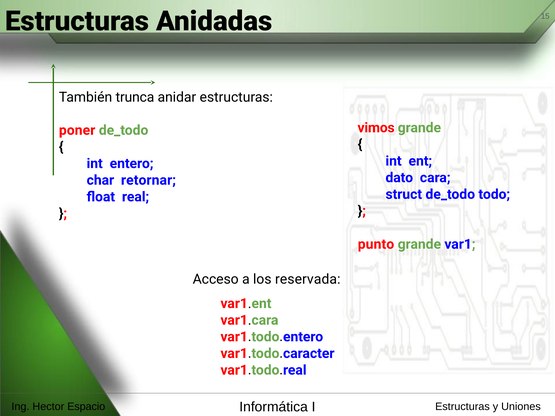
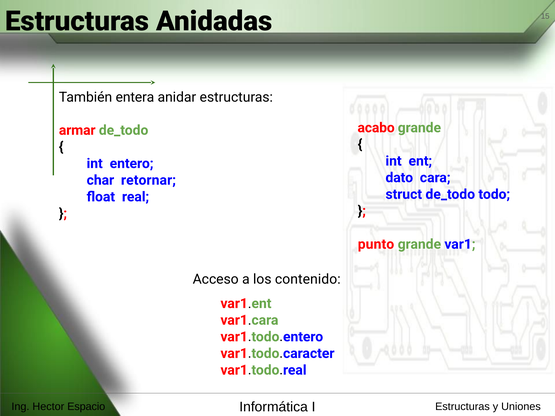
trunca: trunca -> entera (135, 97)
vimos: vimos -> acabo (376, 128)
poner: poner -> armar (77, 130)
reservada: reservada -> contenido (308, 279)
